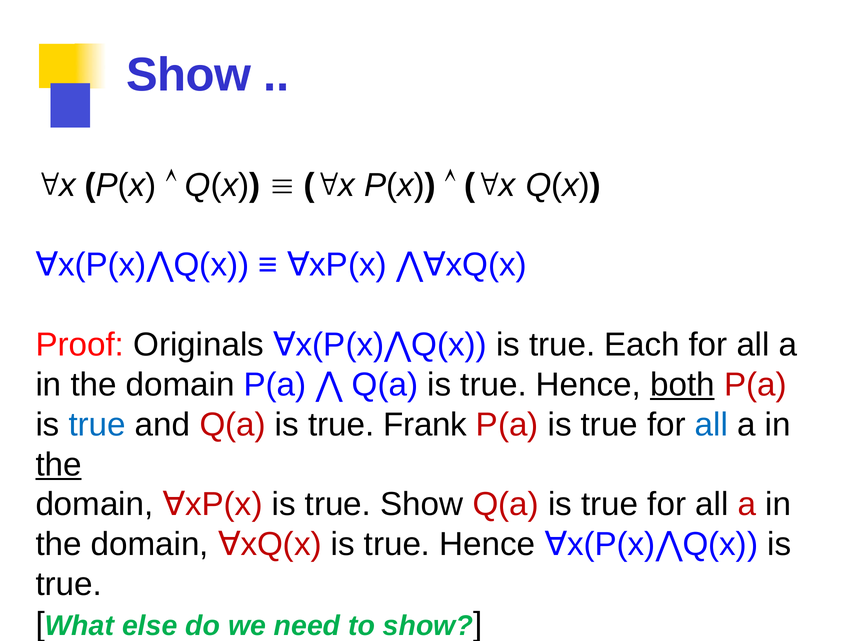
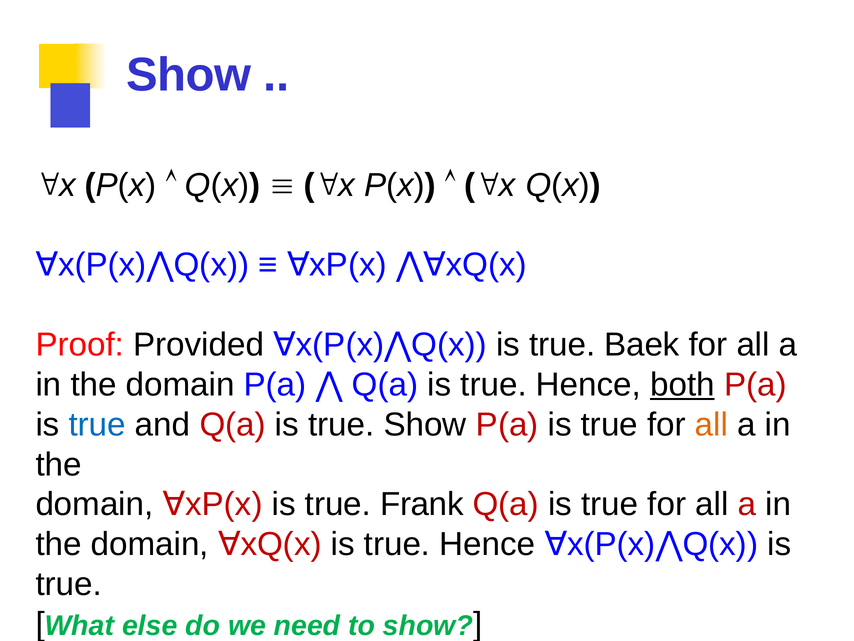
Originals: Originals -> Provided (199, 345)
Each: Each -> Baek (642, 345)
true Frank: Frank -> Show (425, 424)
all colour: blue -> orange (711, 424)
the underline: present -> none (59, 464)
true Show: Show -> Frank (422, 504)
